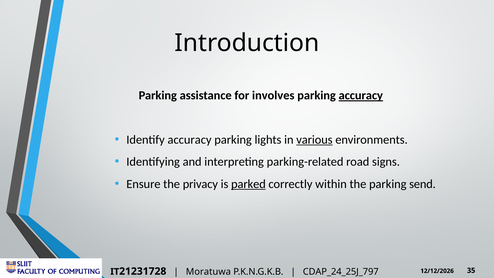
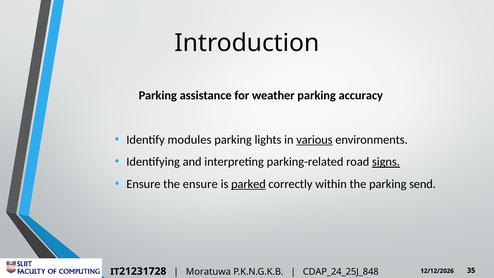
involves: involves -> weather (273, 95)
accuracy underline: present -> none (361, 95)
Identify accuracy: accuracy -> modules (190, 140)
signs underline: none -> present (386, 162)
the privacy: privacy -> ensure (200, 184)
CDAP_24_25J_797: CDAP_24_25J_797 -> CDAP_24_25J_848 (341, 272)
